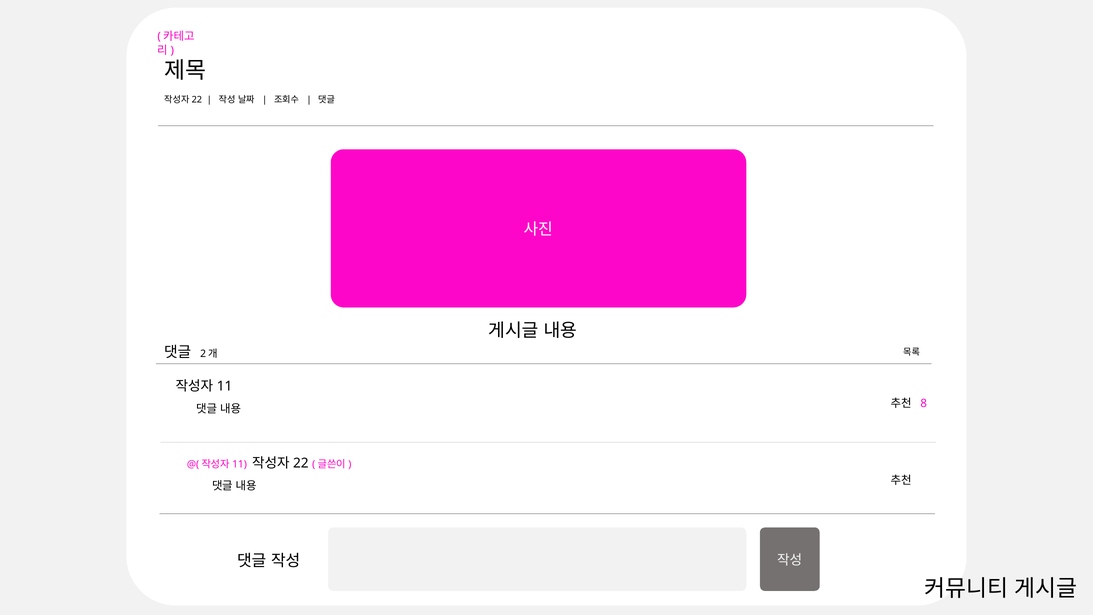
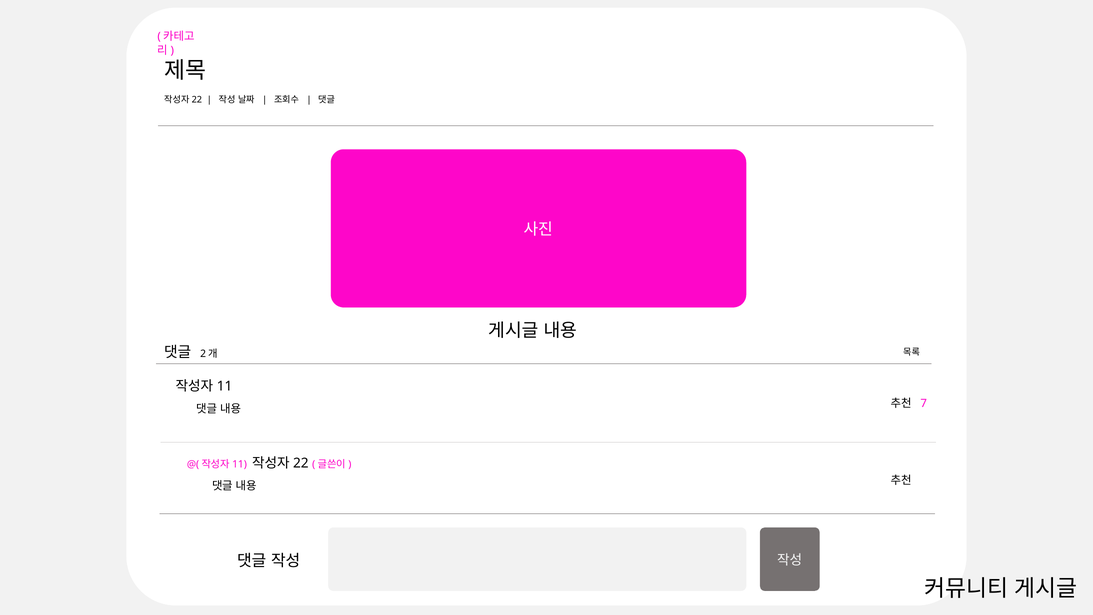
8: 8 -> 7 (924, 403)
